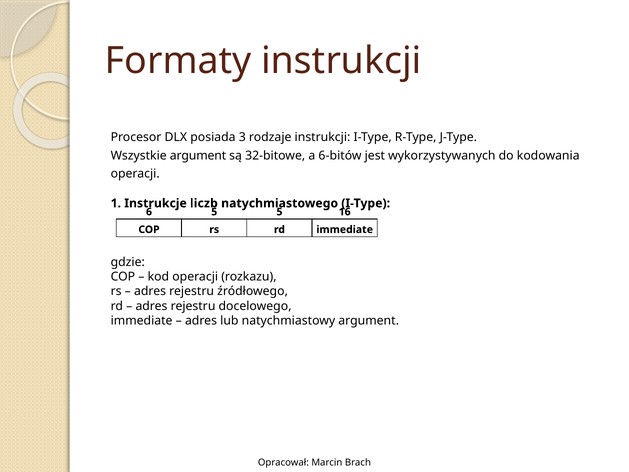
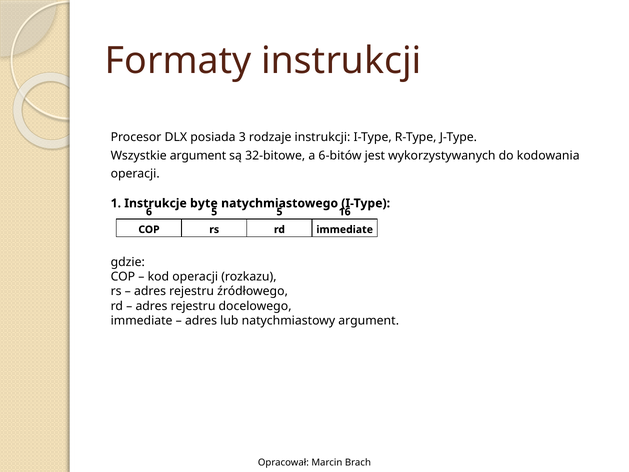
liczb: liczb -> byte (204, 203)
